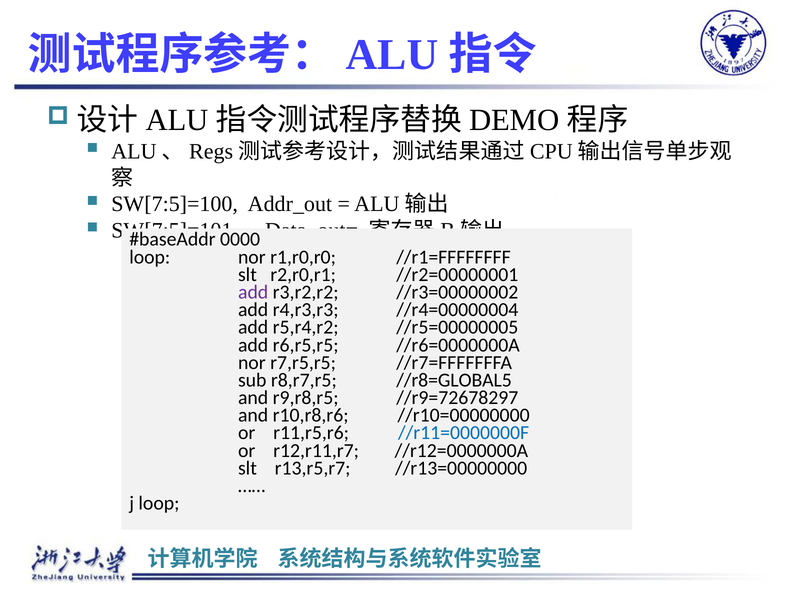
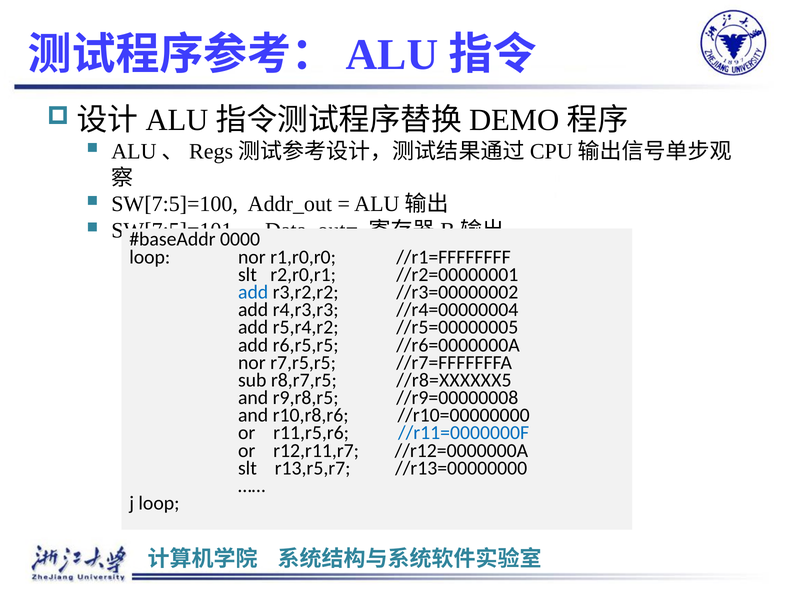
add colour: purple -> blue (253, 292)
//r8=GLOBAL5: //r8=GLOBAL5 -> //r8=XXXXXX5 (454, 380)
//r9=72678297: //r9=72678297 -> //r9=00000008 (457, 397)
